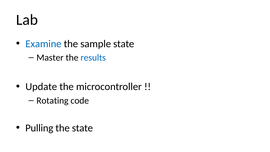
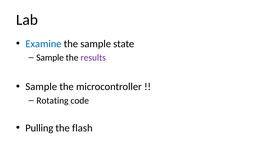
Master: Master -> Sample (50, 58)
results colour: blue -> purple (93, 58)
Update: Update -> Sample (41, 87)
the state: state -> flash (82, 128)
